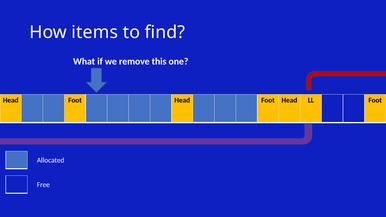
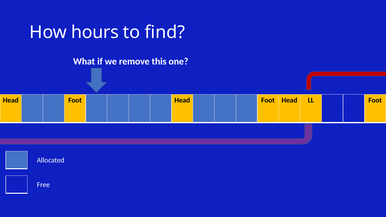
items: items -> hours (95, 32)
